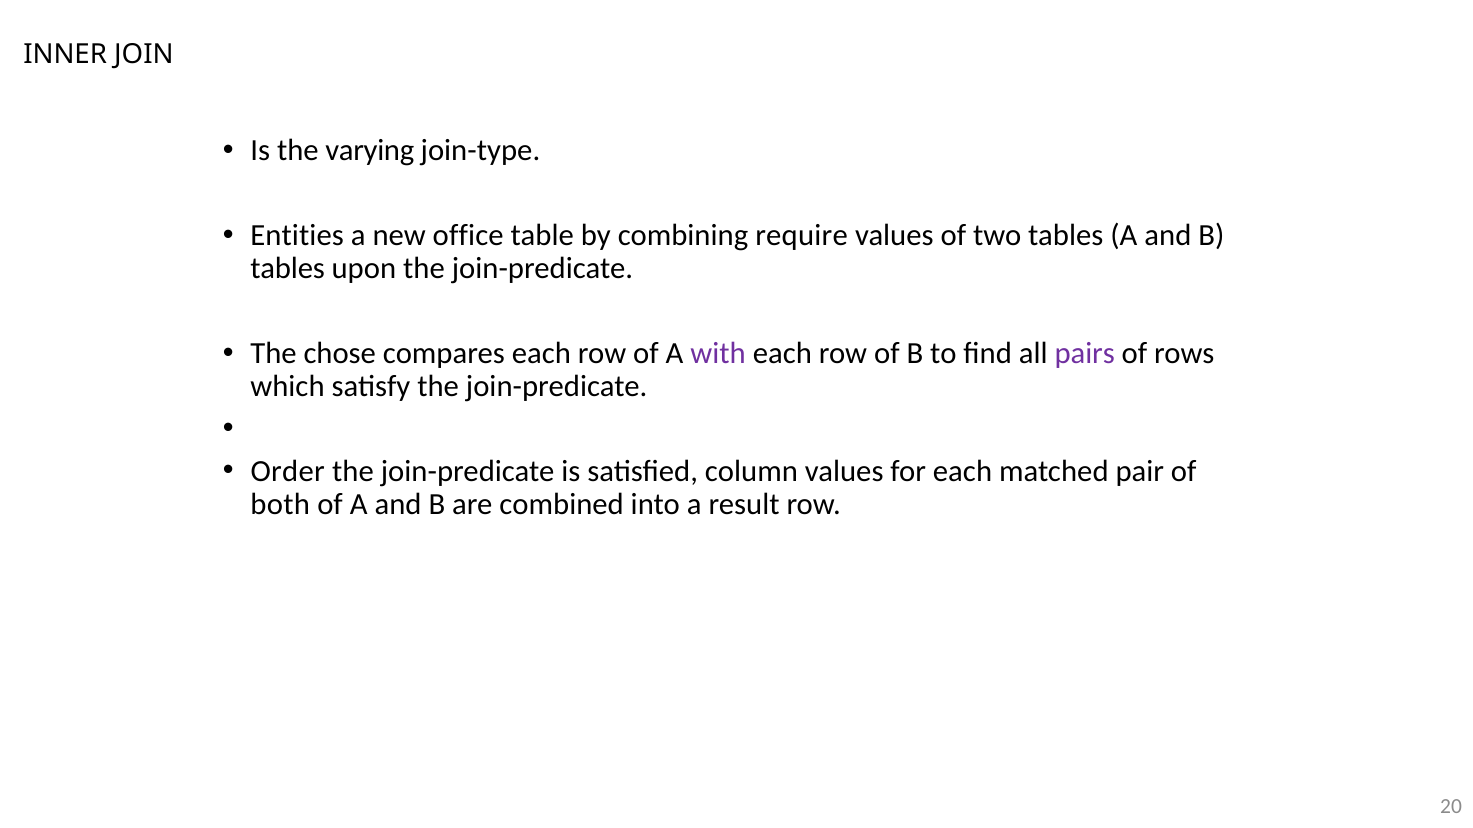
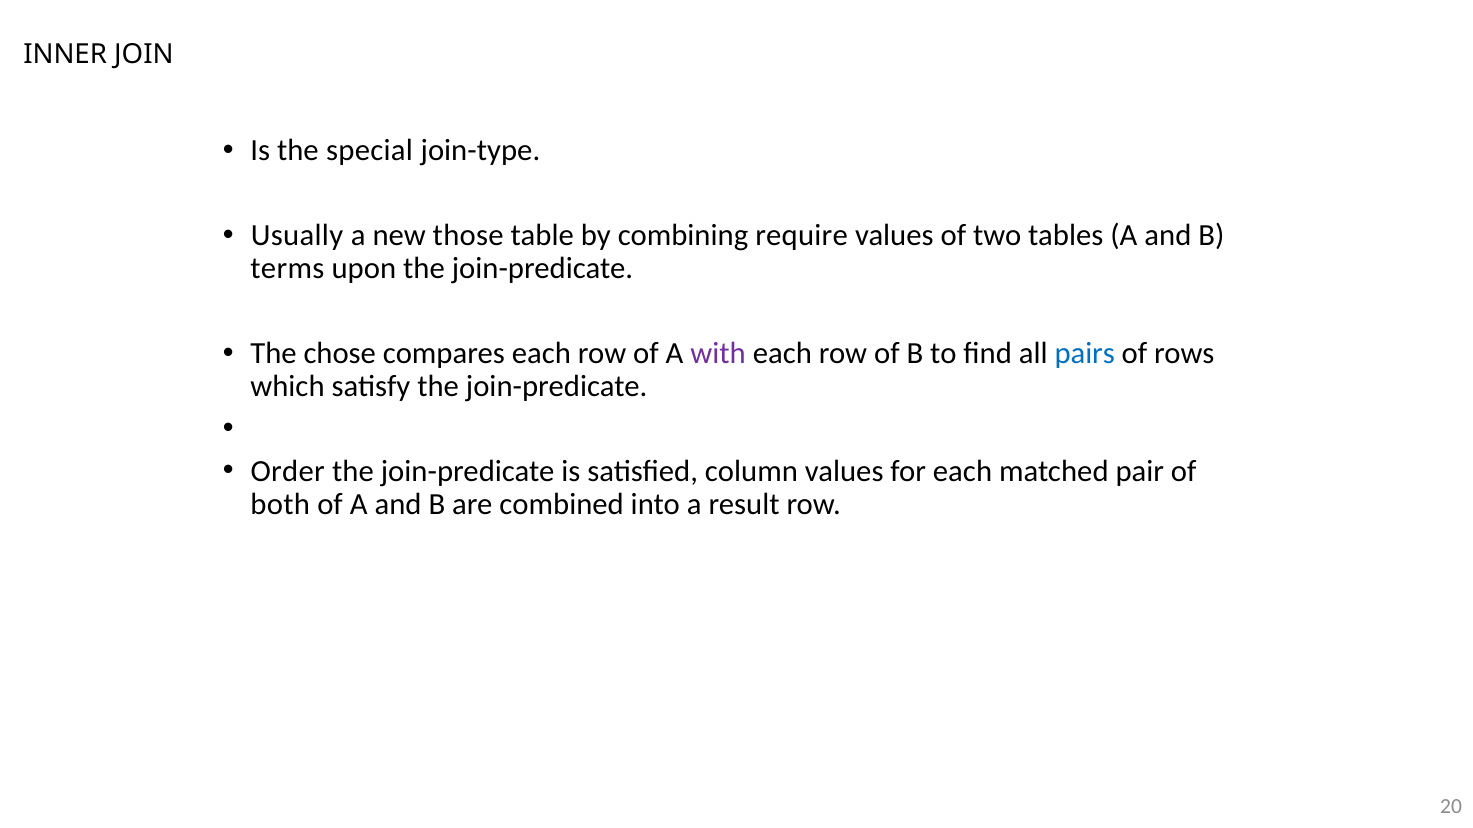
varying: varying -> special (369, 151)
Entities: Entities -> Usually (297, 236)
office: office -> those (468, 236)
tables: tables -> terms (287, 269)
pairs colour: purple -> blue (1085, 353)
